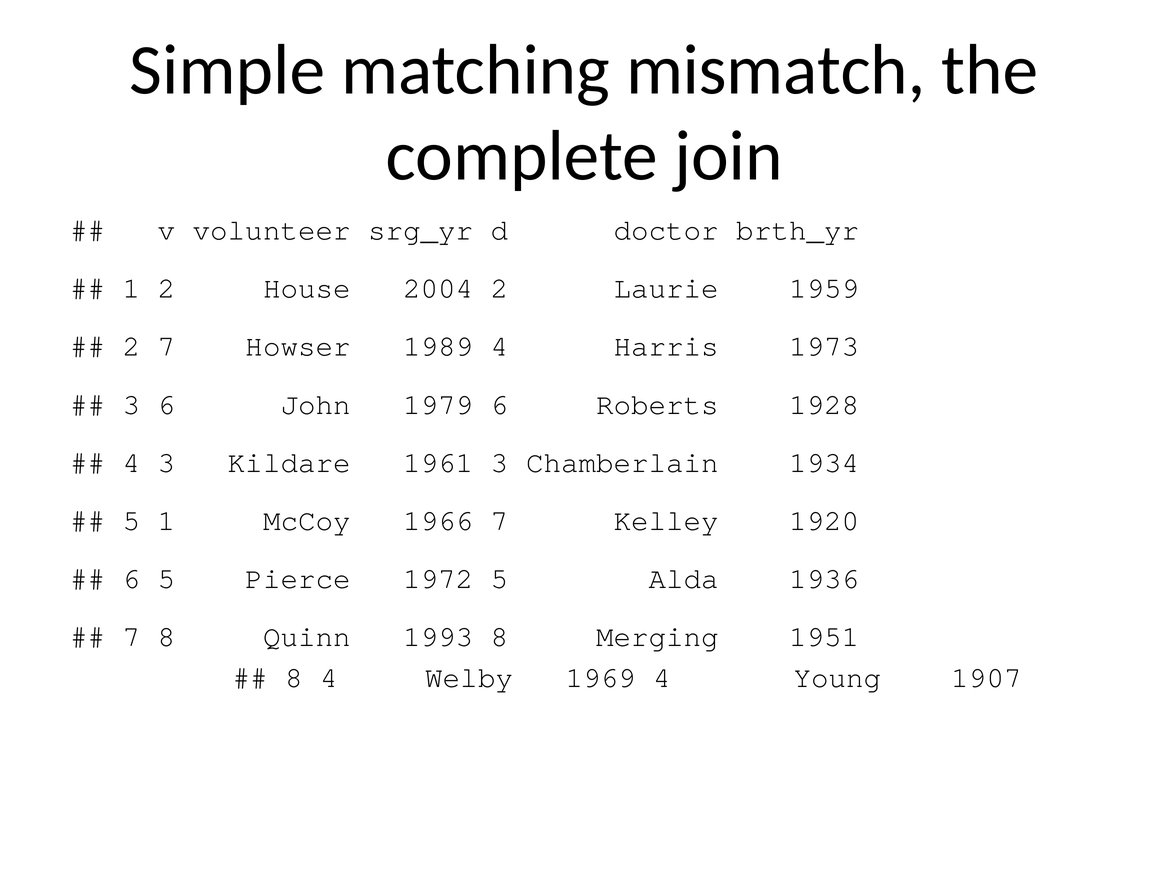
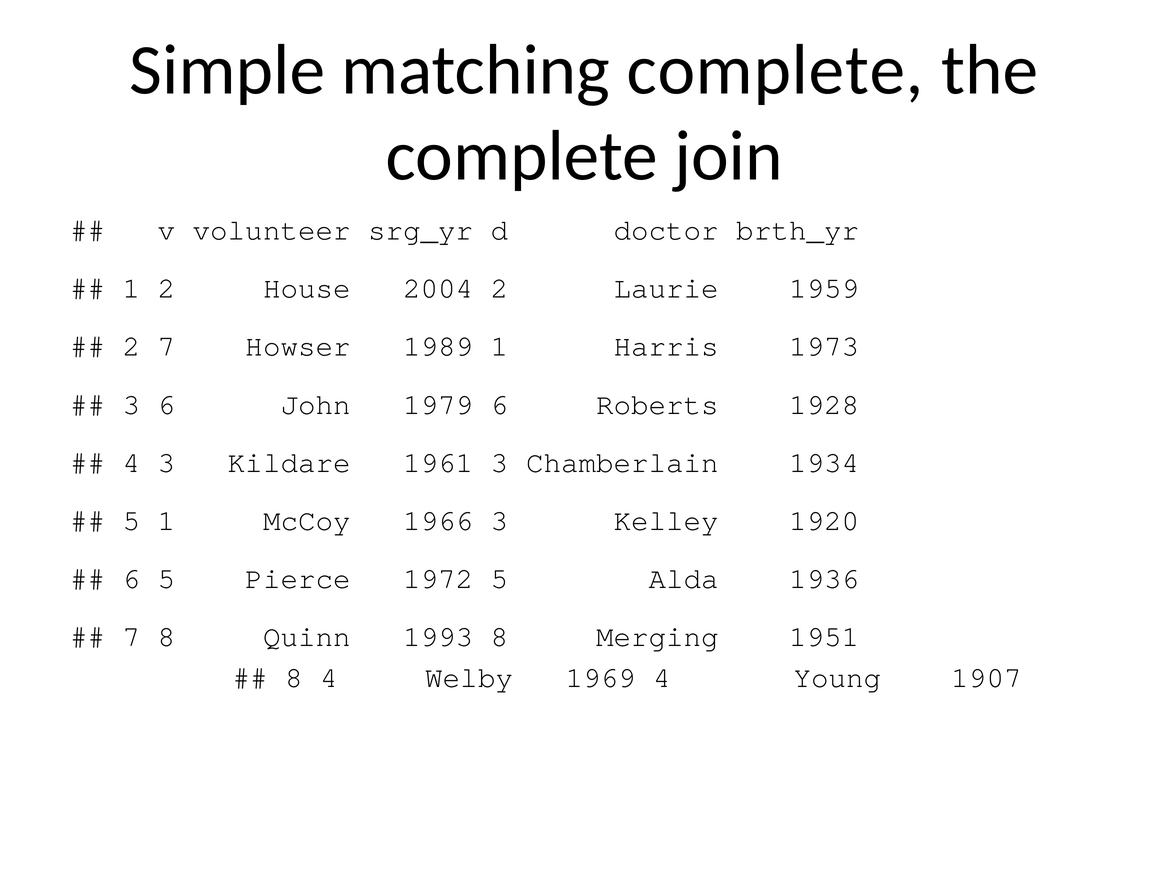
matching mismatch: mismatch -> complete (775, 70)
1989 4: 4 -> 1 (500, 346)
1966 7: 7 -> 3 (500, 520)
